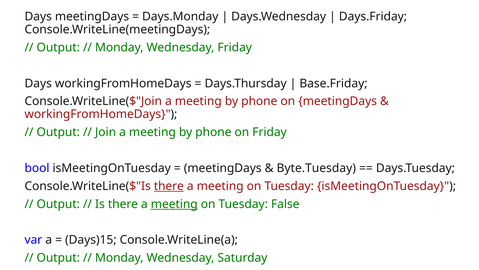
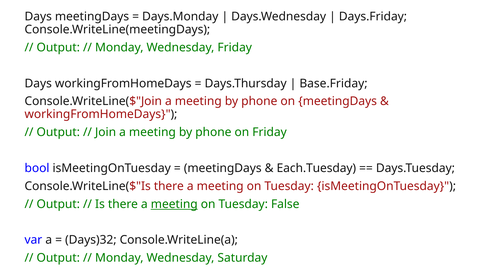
Byte.Tuesday: Byte.Tuesday -> Each.Tuesday (316, 168)
there underline: present -> none (169, 186)
Days)15: Days)15 -> Days)32 (91, 240)
